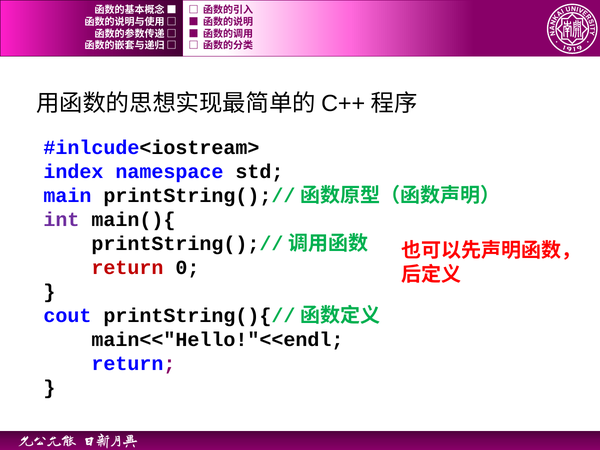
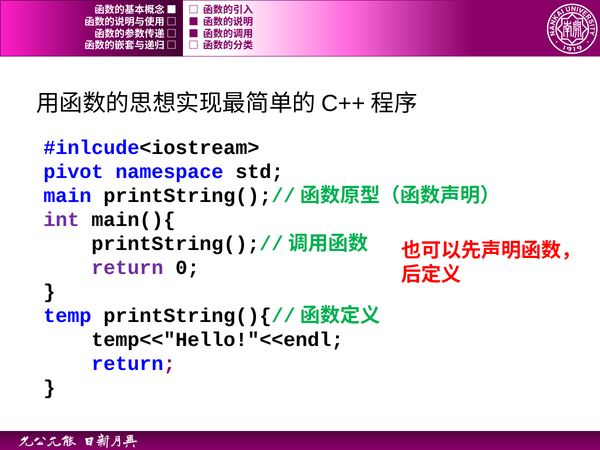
index: index -> pivot (73, 172)
return colour: red -> purple (127, 268)
cout: cout -> temp (67, 316)
main<<"Hello!"<<endl: main<<"Hello!"<<endl -> temp<<"Hello!"<<endl (217, 340)
